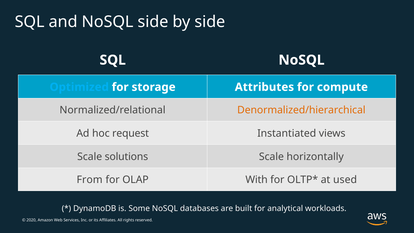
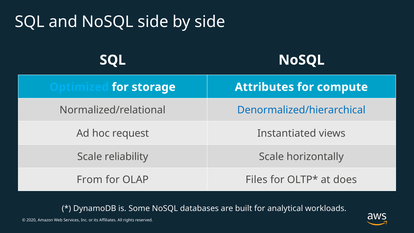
Denormalized/hierarchical colour: orange -> blue (301, 110)
solutions: solutions -> reliability (126, 157)
With: With -> Files (257, 180)
used: used -> does (345, 180)
